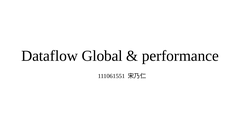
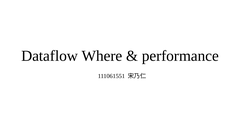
Global: Global -> Where (102, 56)
